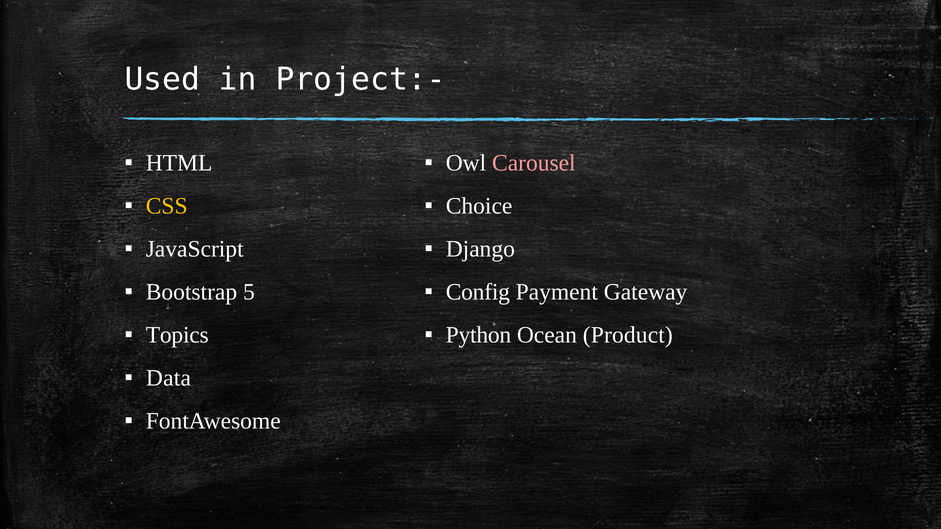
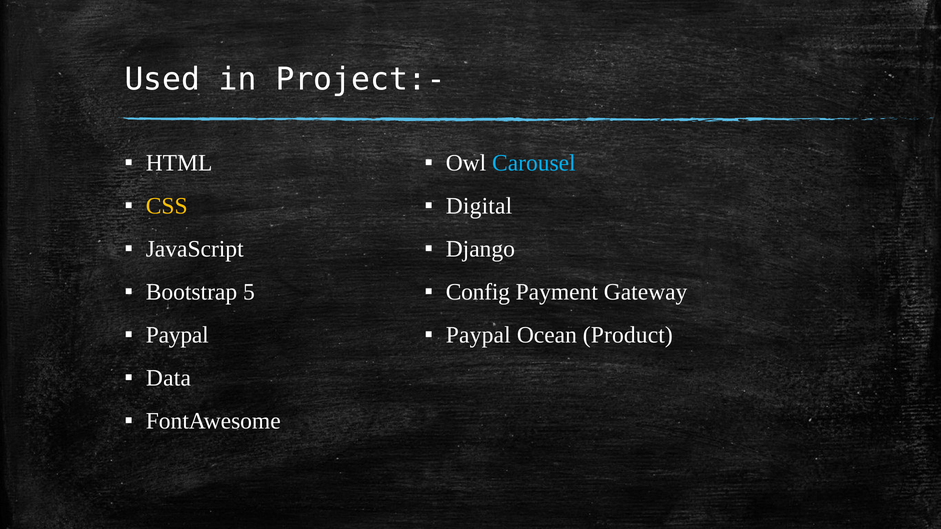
Carousel colour: pink -> light blue (534, 163)
Choice: Choice -> Digital (479, 206)
Topics: Topics -> Paypal (177, 335)
Python: Python -> Paypal (478, 335)
